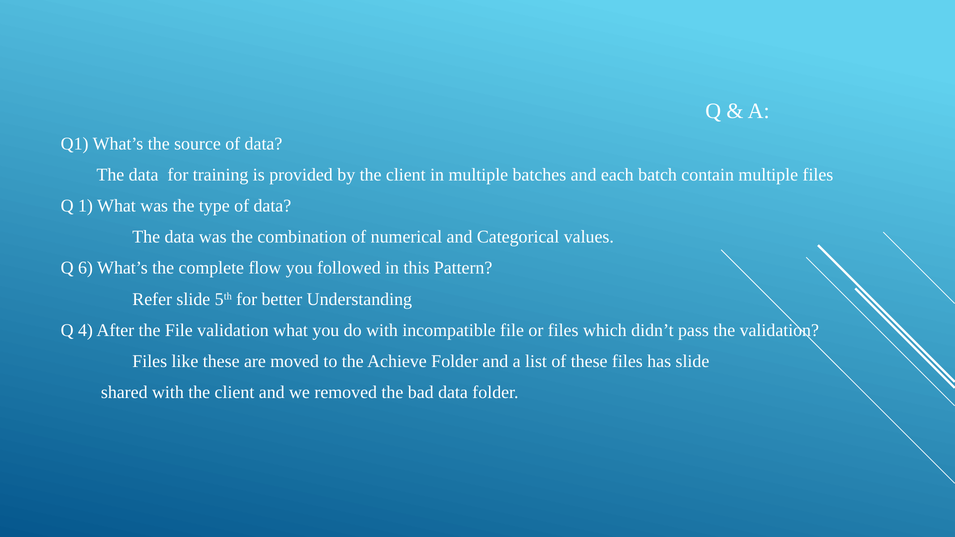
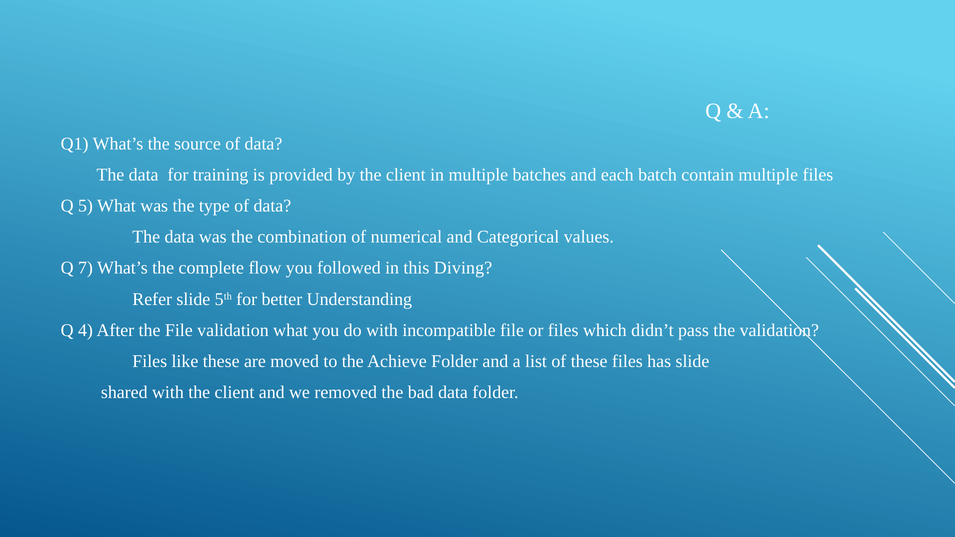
1: 1 -> 5 (86, 206)
6: 6 -> 7 (86, 268)
Pattern: Pattern -> Diving (463, 268)
